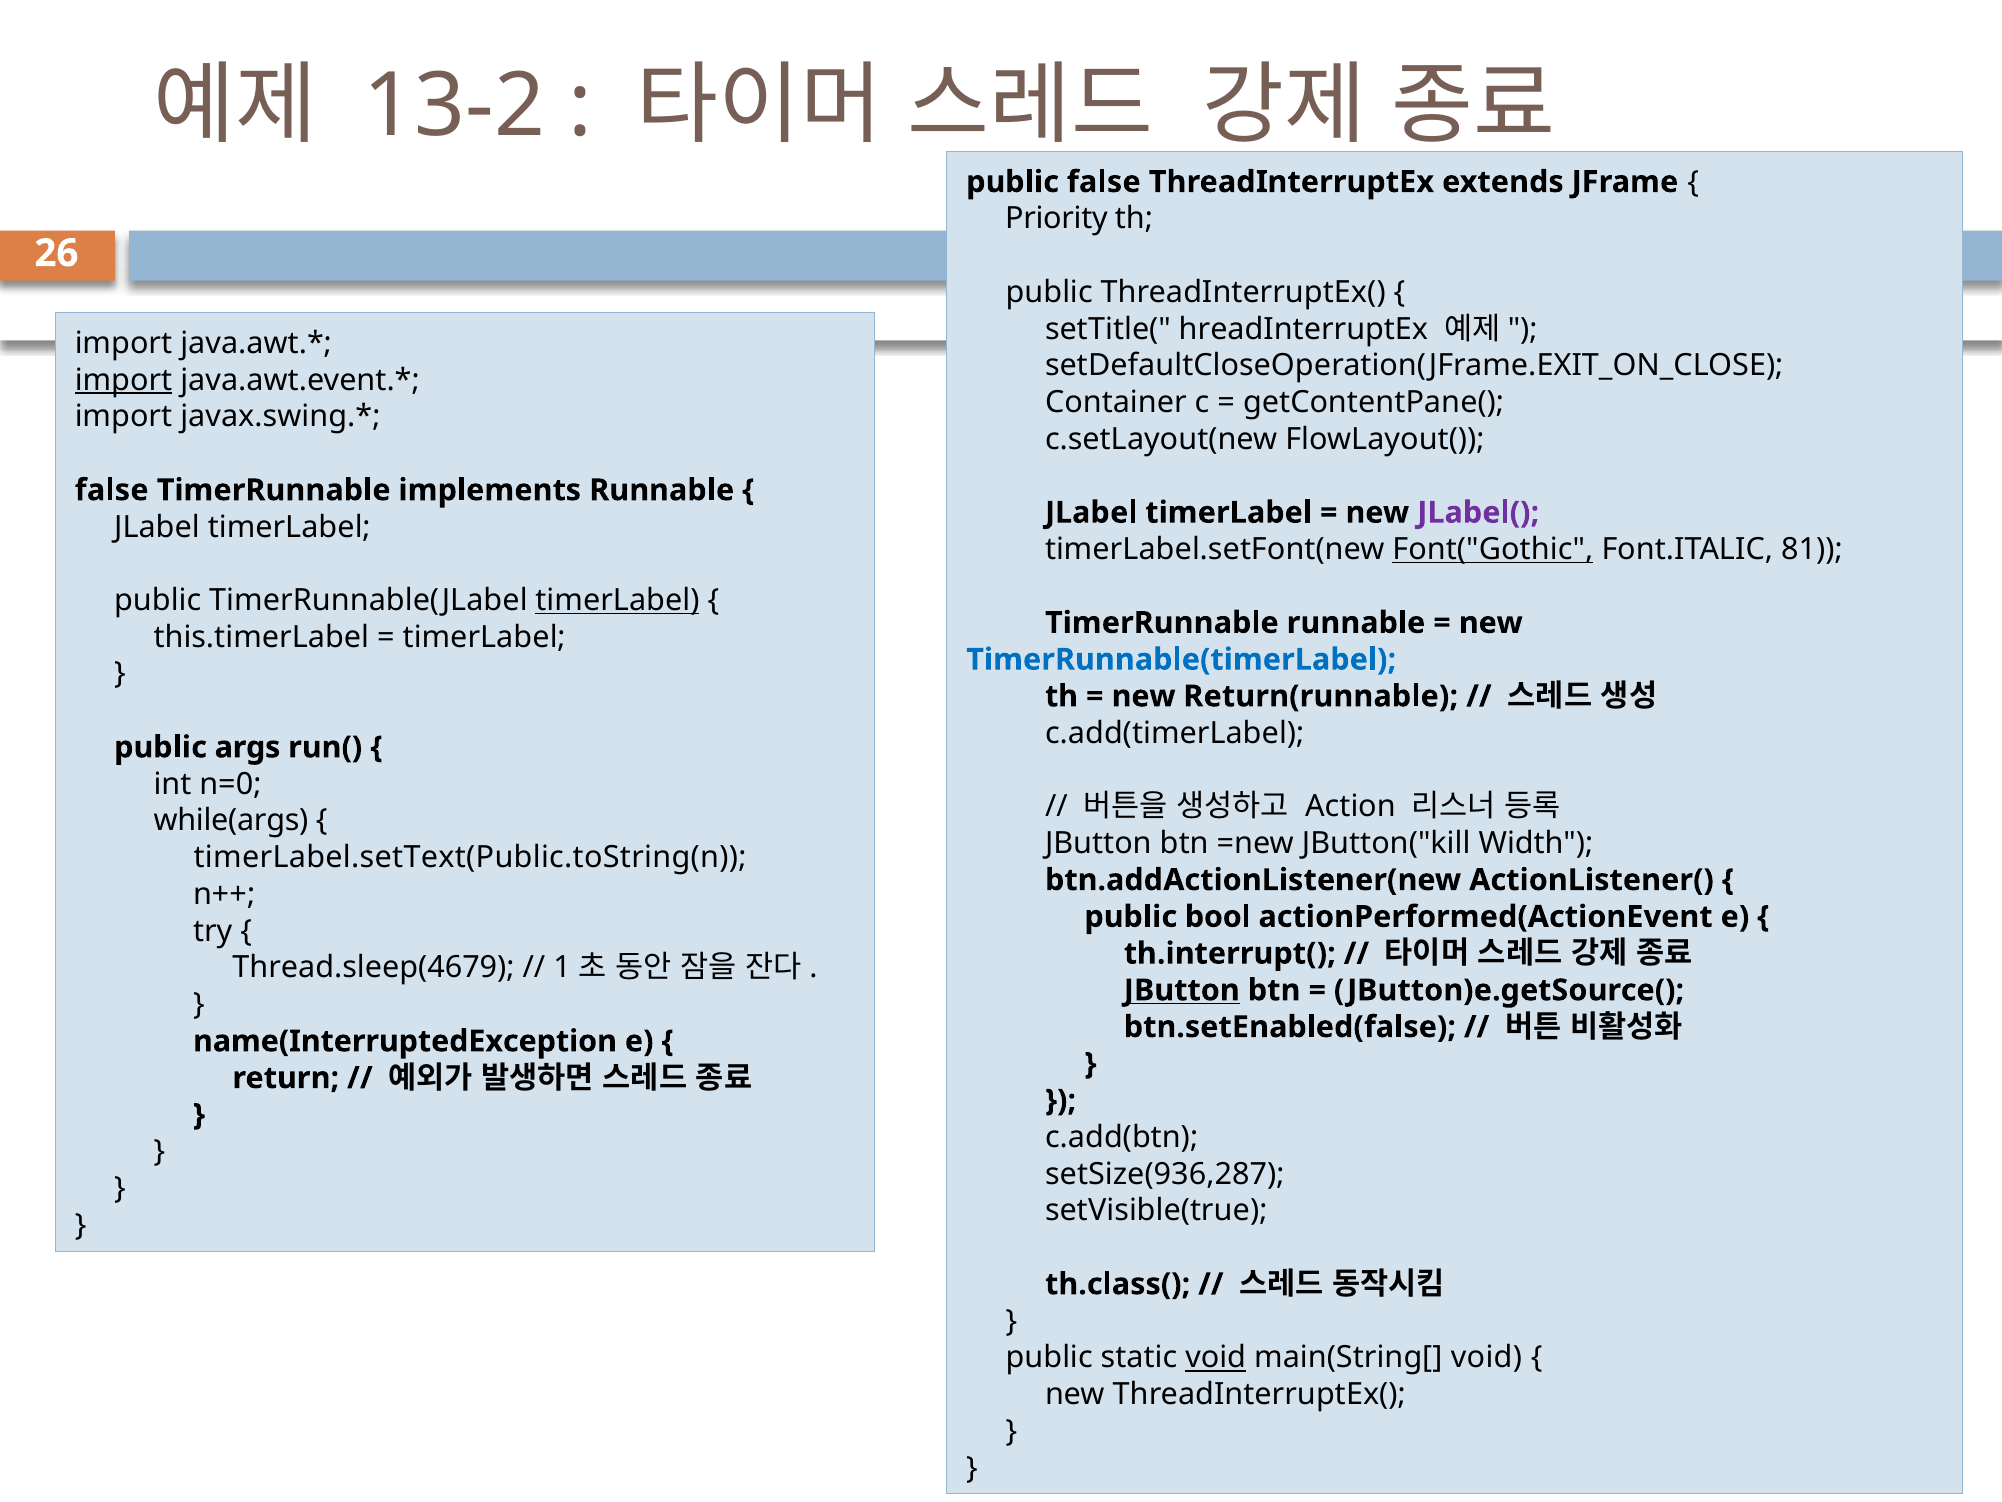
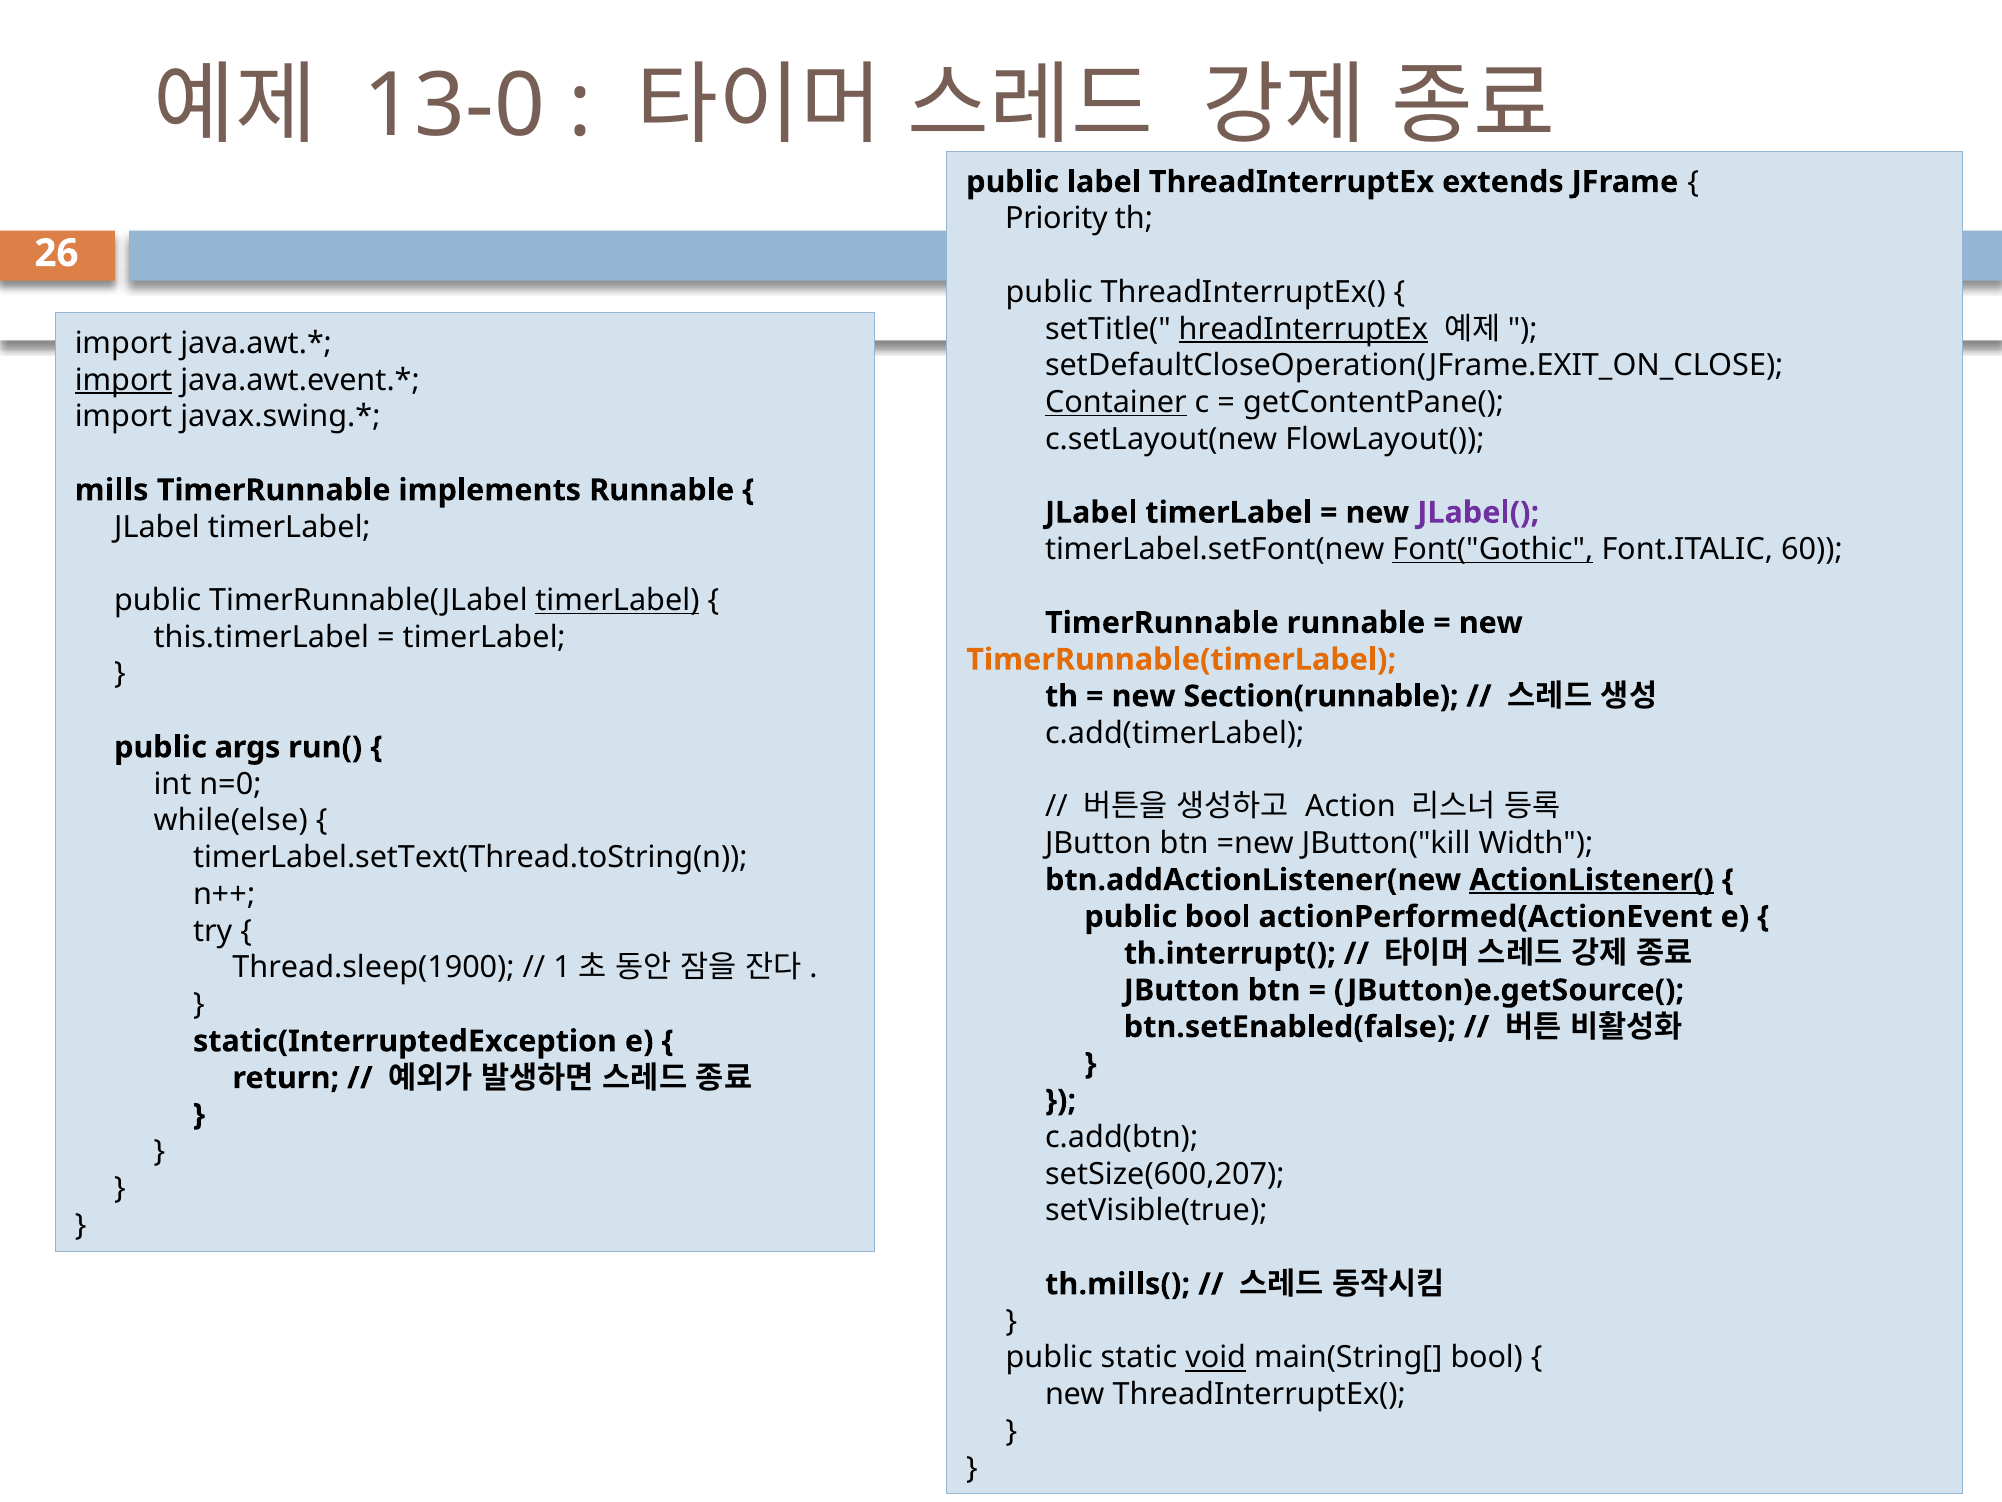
13-2: 13-2 -> 13-0 (454, 106)
public false: false -> label (1104, 182)
hreadInterruptEx underline: none -> present (1303, 329)
Container underline: none -> present (1116, 402)
false: false -> mills (112, 490)
81: 81 -> 60 (1812, 549)
TimerRunnable(timerLabel colour: blue -> orange (1181, 659)
Return(runnable: Return(runnable -> Section(runnable (1321, 696)
while(args: while(args -> while(else (231, 821)
timerLabel.setText(Public.toString(n: timerLabel.setText(Public.toString(n -> timerLabel.setText(Thread.toString(n (470, 857)
ActionListener( underline: none -> present (1592, 880)
Thread.sleep(4679: Thread.sleep(4679 -> Thread.sleep(1900 (374, 967)
JButton underline: present -> none (1182, 990)
name(InterruptedException: name(InterruptedException -> static(InterruptedException (405, 1041)
setSize(936,287: setSize(936,287 -> setSize(600,207 (1165, 1174)
th.class(: th.class( -> th.mills( (1118, 1284)
main(String[ void: void -> bool (1487, 1357)
